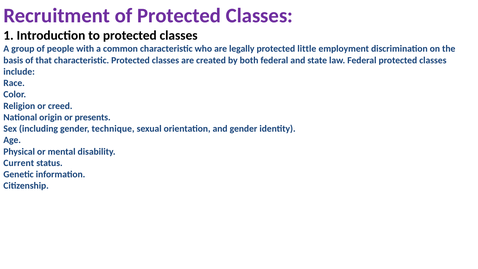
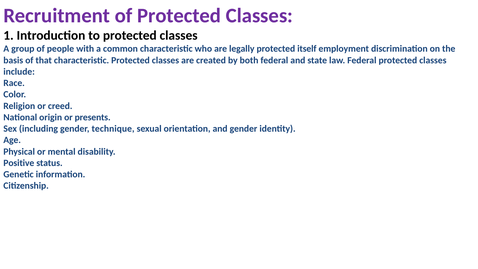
little: little -> itself (307, 49)
Current: Current -> Positive (19, 163)
